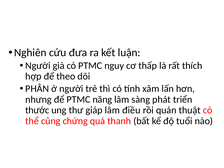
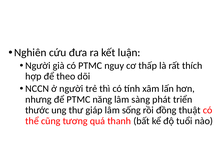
PHÂN: PHÂN -> NCCN (37, 89)
điều: điều -> sống (131, 110)
quản: quản -> đồng (166, 110)
chứng: chứng -> tương (75, 121)
